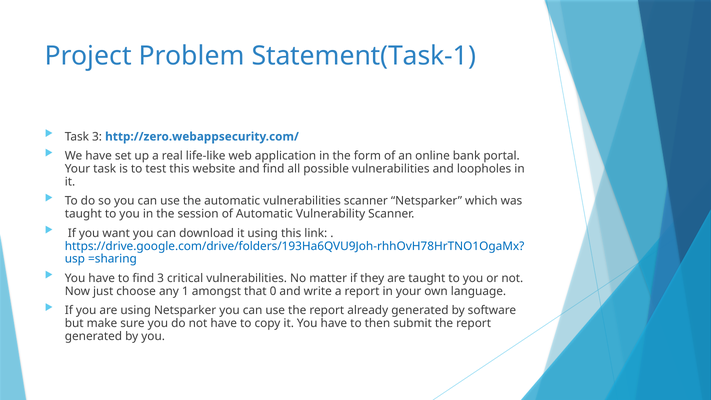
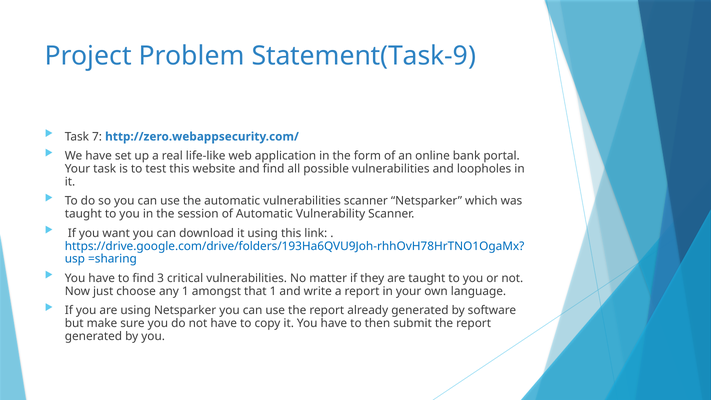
Statement(Task-1: Statement(Task-1 -> Statement(Task-9 (364, 56)
Task 3: 3 -> 7 (97, 137)
that 0: 0 -> 1 (273, 291)
